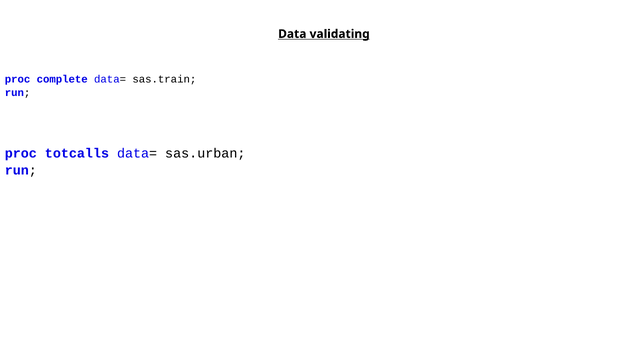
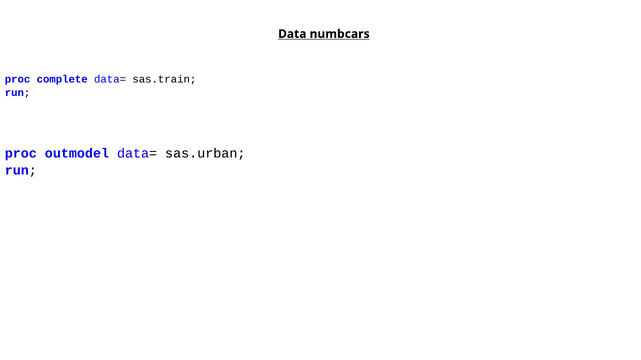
validating: validating -> numbcars (340, 34)
totcalls: totcalls -> outmodel (77, 154)
